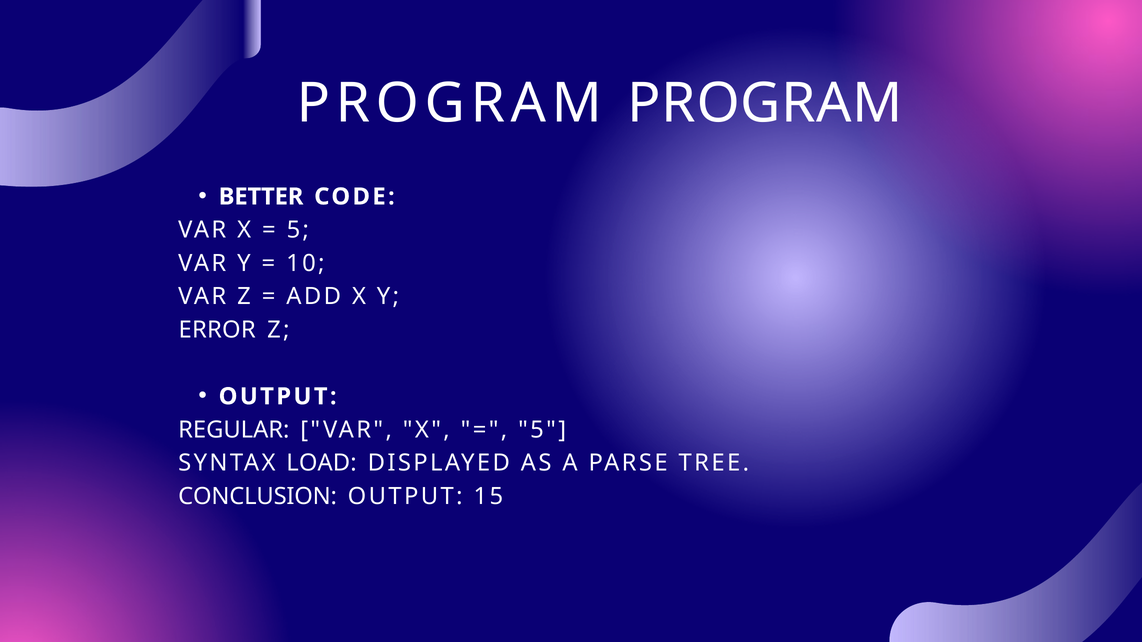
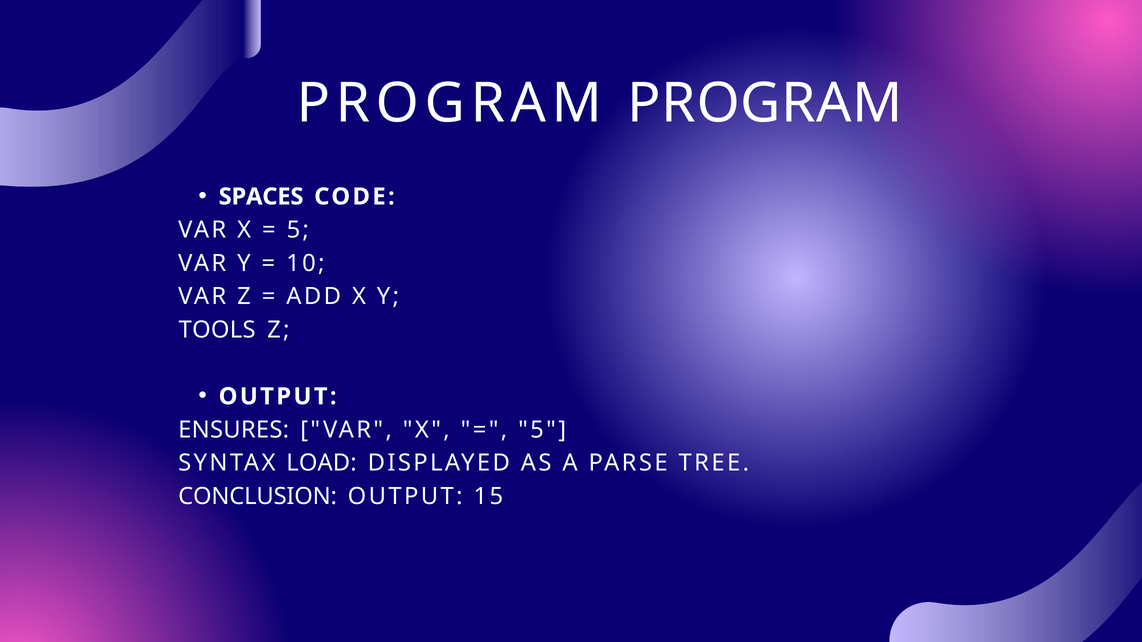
BETTER: BETTER -> SPACES (261, 197)
ERROR: ERROR -> TOOLS (217, 330)
REGULAR: REGULAR -> ENSURES (234, 430)
